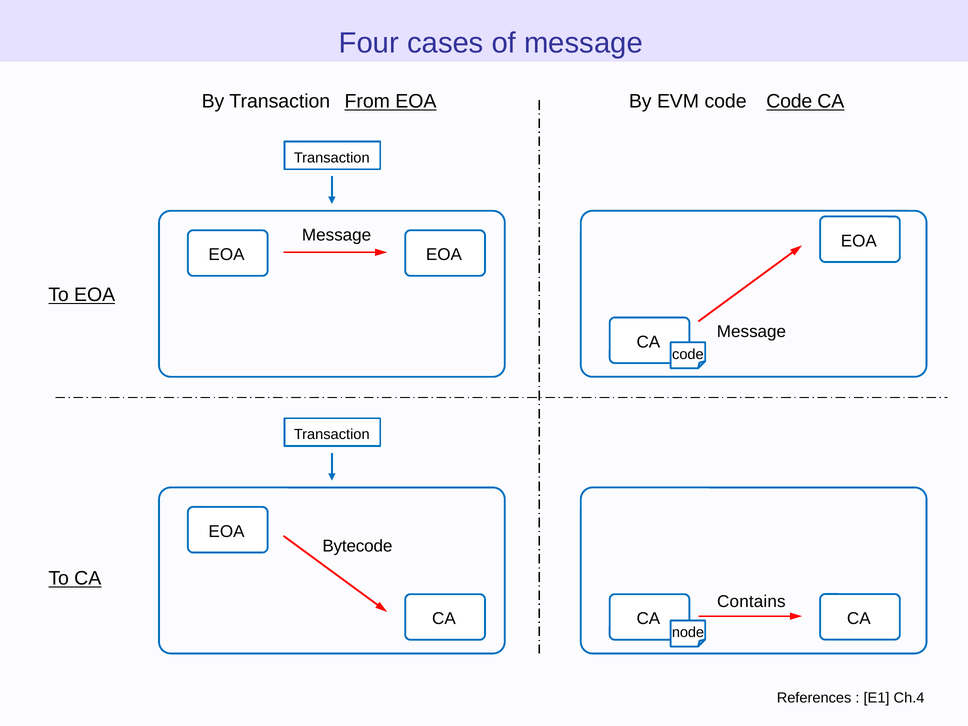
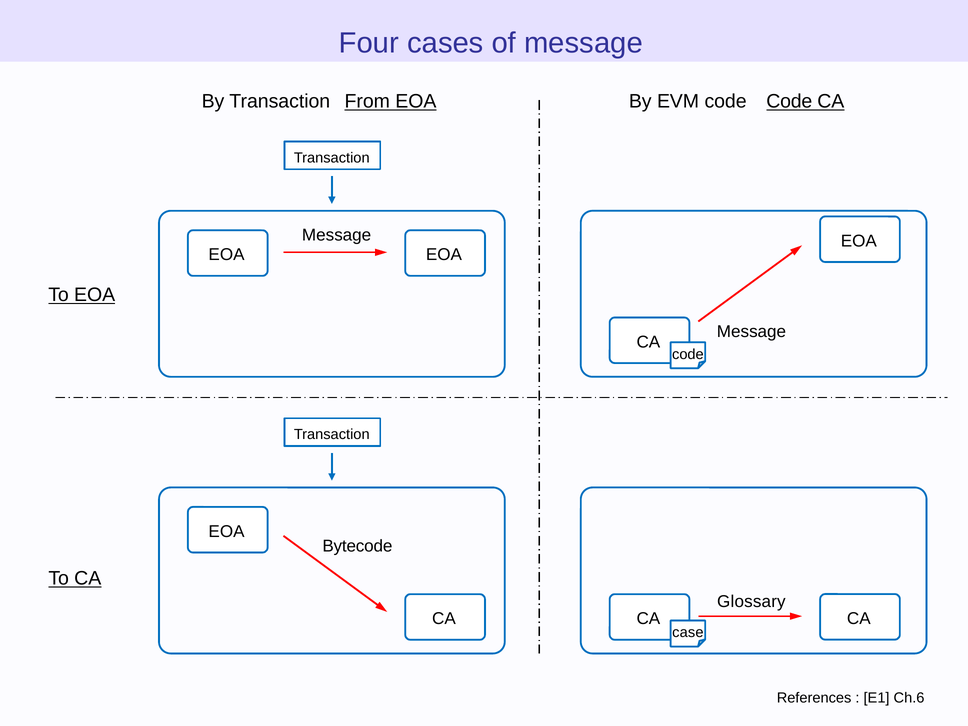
Contains: Contains -> Glossary (751, 601)
node: node -> case (688, 632)
Ch.4: Ch.4 -> Ch.6 (909, 698)
